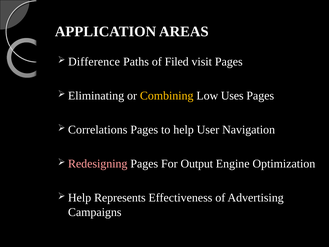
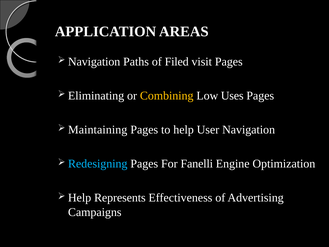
Difference: Difference -> Navigation (94, 62)
Correlations: Correlations -> Maintaining (98, 130)
Redesigning colour: pink -> light blue (98, 164)
Output: Output -> Fanelli (197, 164)
